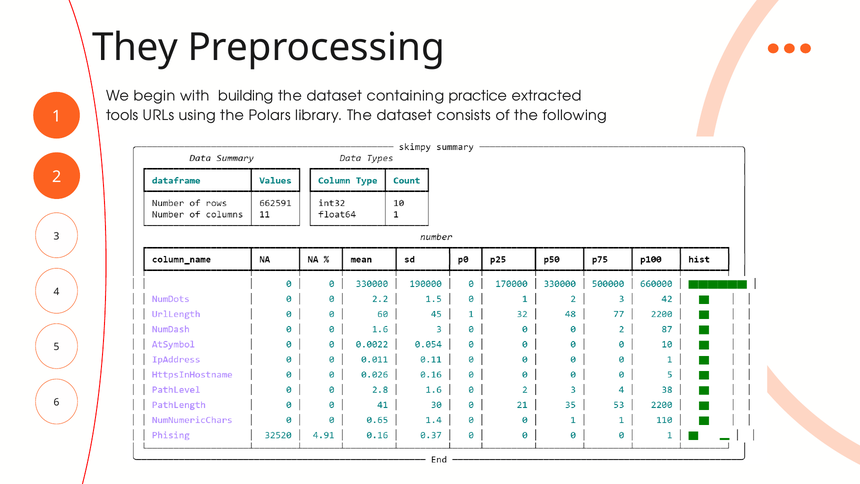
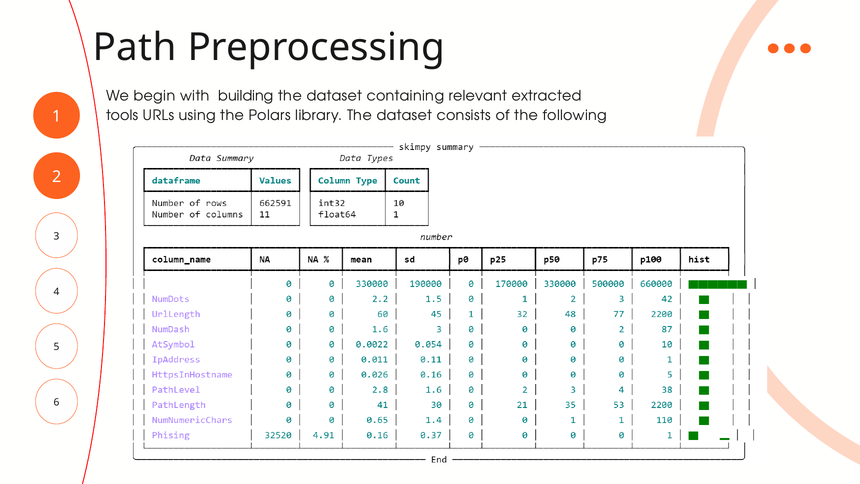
They: They -> Path (135, 48)
practice: practice -> relevant (478, 96)
